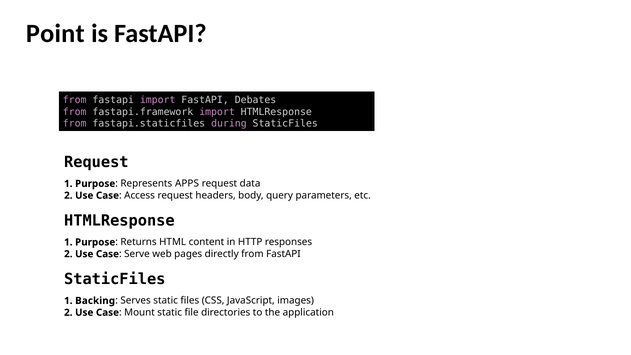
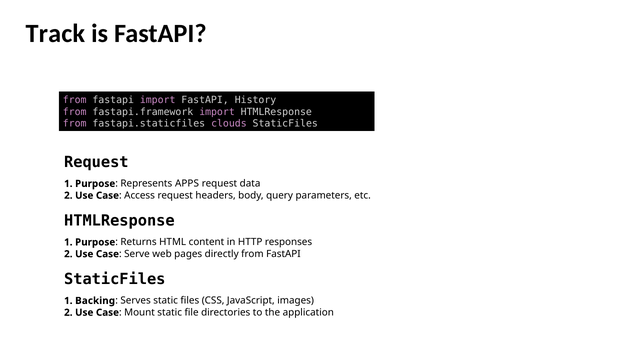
Point: Point -> Track (55, 34)
Debates: Debates -> History (256, 100)
during: during -> clouds (229, 124)
